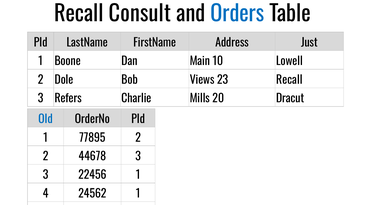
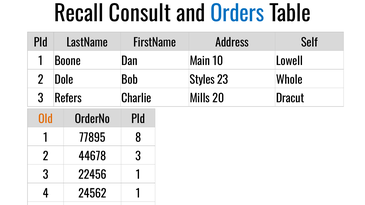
Just: Just -> Self (309, 43)
Views: Views -> Styles (202, 80)
23 Recall: Recall -> Whole (289, 80)
OId colour: blue -> orange (46, 119)
77895 2: 2 -> 8 (138, 138)
